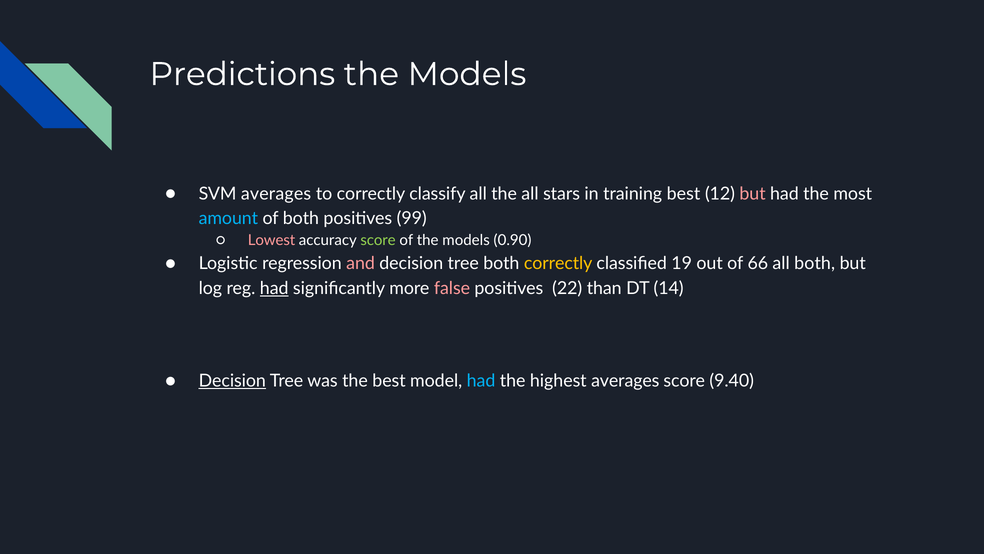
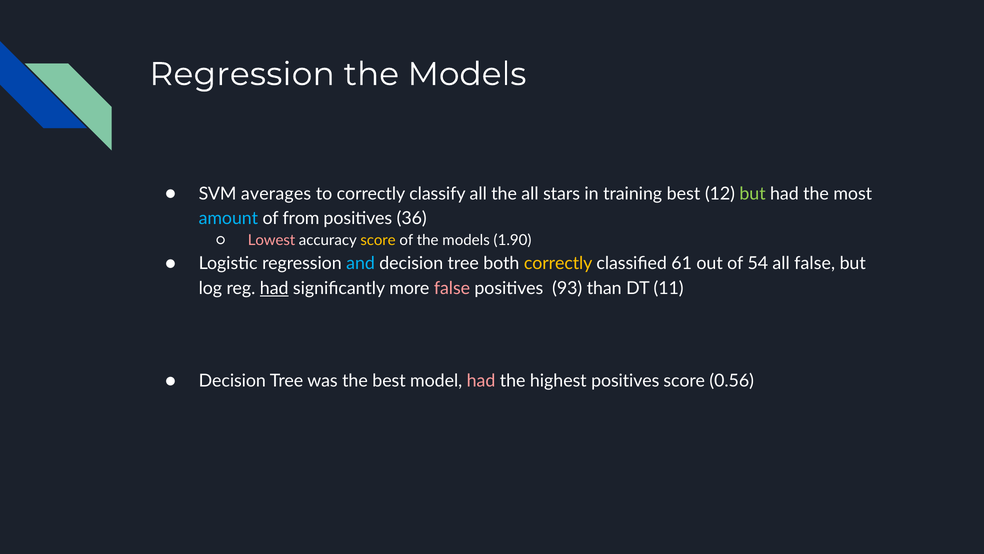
Predictions: Predictions -> Regression (242, 74)
but colour: pink -> light green (753, 194)
of both: both -> from (301, 218)
99: 99 -> 36 (412, 218)
score colour: light green -> yellow (378, 240)
0.90: 0.90 -> 1.90 (513, 240)
and colour: pink -> light blue (361, 263)
19: 19 -> 61 (682, 263)
66: 66 -> 54 (758, 263)
all both: both -> false (815, 263)
22: 22 -> 93 (567, 288)
14: 14 -> 11 (669, 288)
Decision underline: present -> none (232, 381)
had colour: light blue -> pink (481, 381)
highest averages: averages -> positives (625, 381)
9.40: 9.40 -> 0.56 (732, 381)
